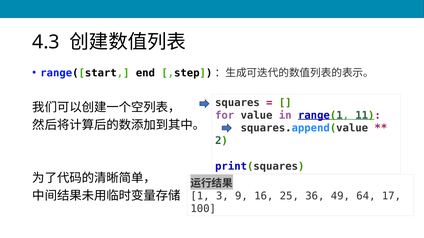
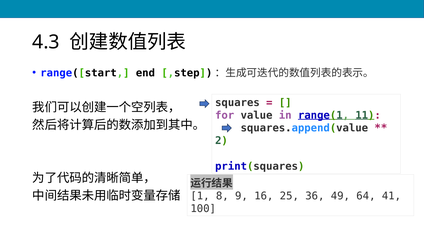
3: 3 -> 8 (222, 196)
17: 17 -> 41 (391, 196)
